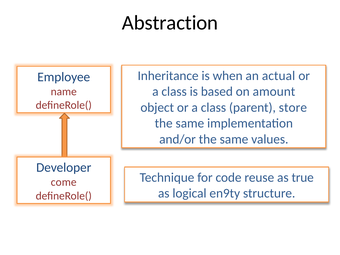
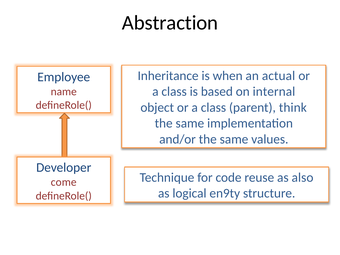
amount: amount -> internal (274, 92)
store: store -> think (293, 107)
true: true -> also (303, 177)
